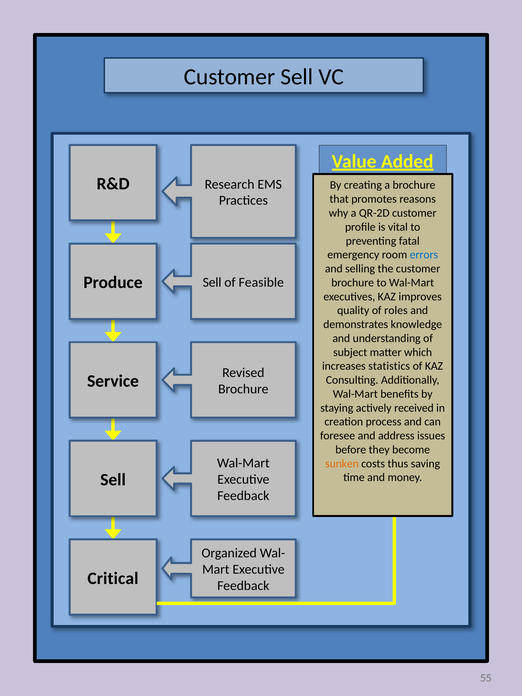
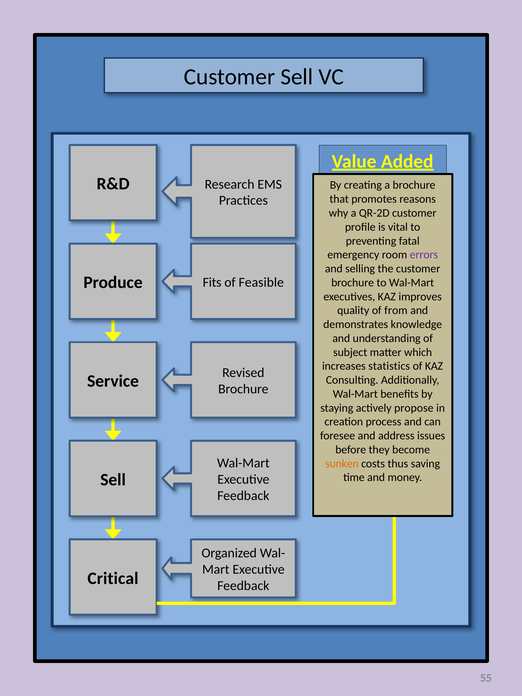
errors colour: blue -> purple (424, 255)
Sell: Sell -> Fits (212, 282)
roles: roles -> from (396, 310)
received: received -> propose (414, 408)
